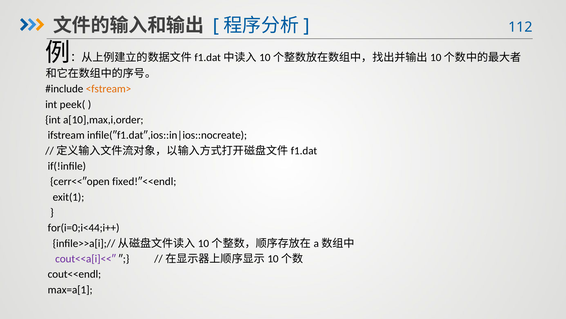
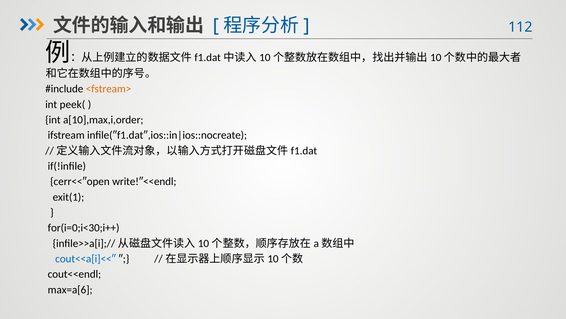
fixed!″<<endl: fixed!″<<endl -> write!″<<endl (144, 181)
for(i=0;i<44;i++: for(i=0;i<44;i++ -> for(i=0;i<30;i++ (84, 228)
cout<<a[i]<<″ colour: purple -> blue (86, 258)
max=a[1: max=a[1 -> max=a[6 (70, 289)
